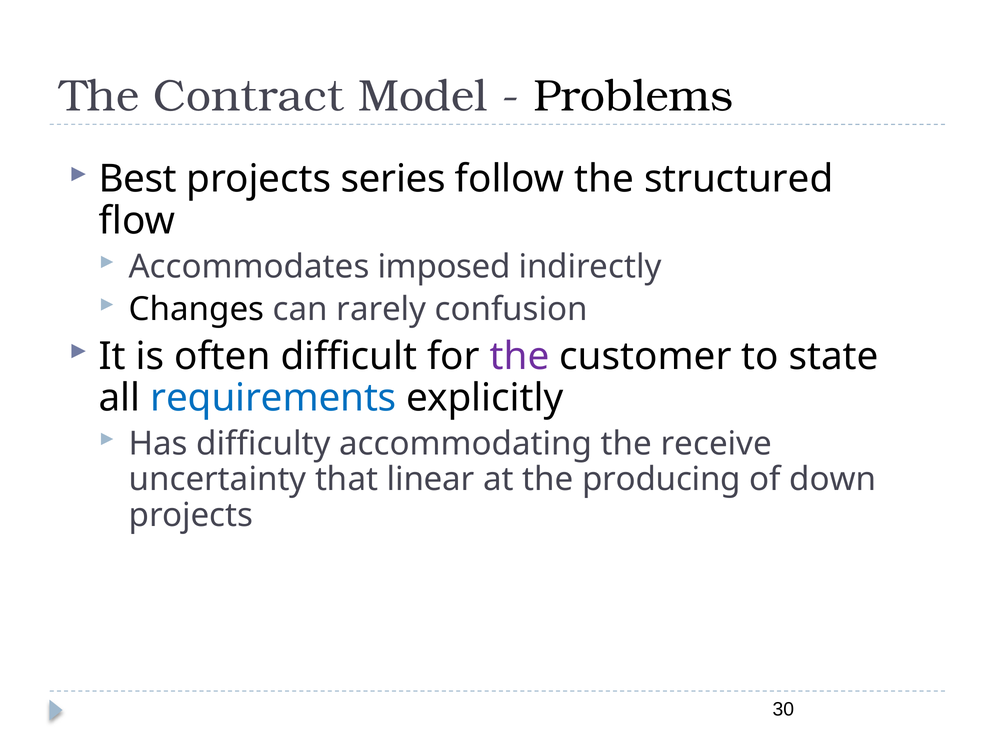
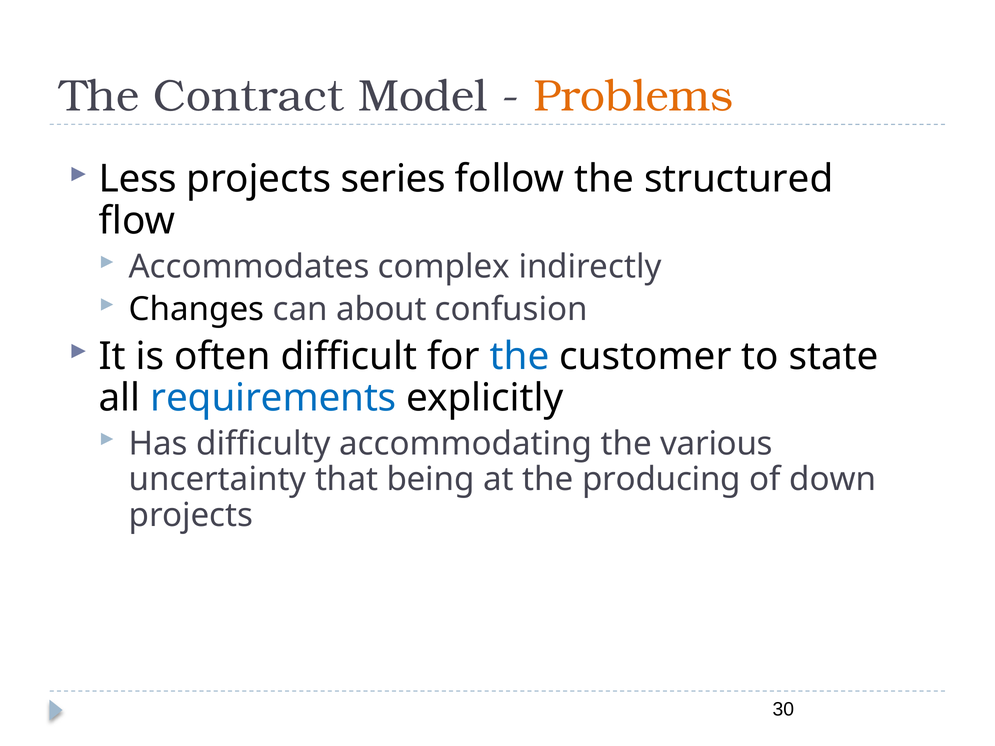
Problems colour: black -> orange (633, 96)
Best: Best -> Less (138, 179)
imposed: imposed -> complex (444, 267)
rarely: rarely -> about (381, 309)
the colour: purple -> blue (520, 356)
receive: receive -> various (717, 444)
linear: linear -> being (431, 480)
